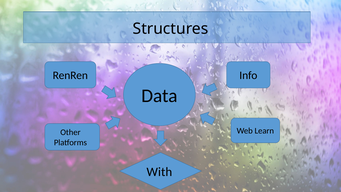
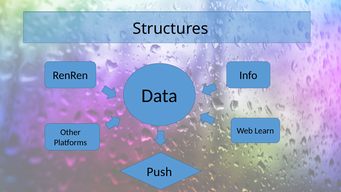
With: With -> Push (159, 172)
